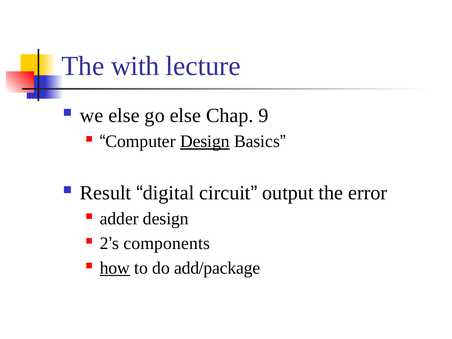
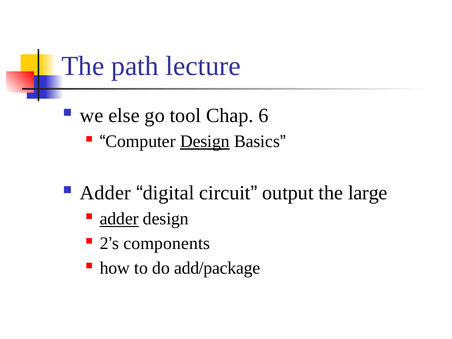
with: with -> path (135, 66)
go else: else -> tool (185, 115)
9: 9 -> 6 (264, 115)
Result: Result -> Adder (105, 193)
error: error -> large (368, 193)
adder underline: none -> present (119, 219)
how underline: present -> none (115, 268)
